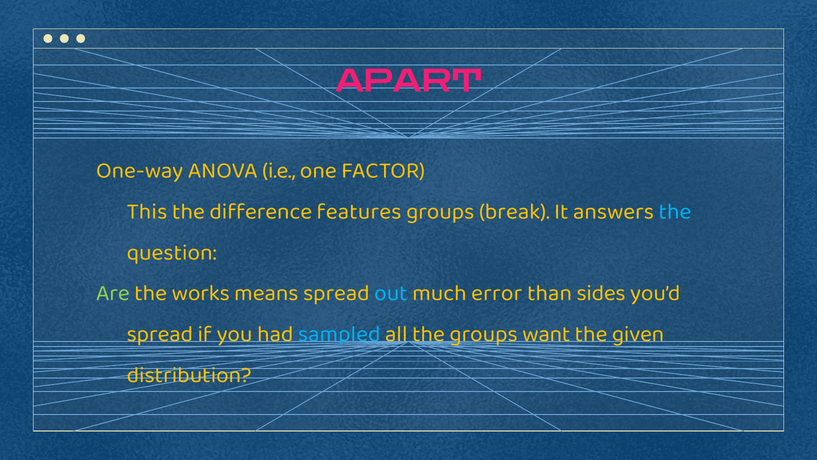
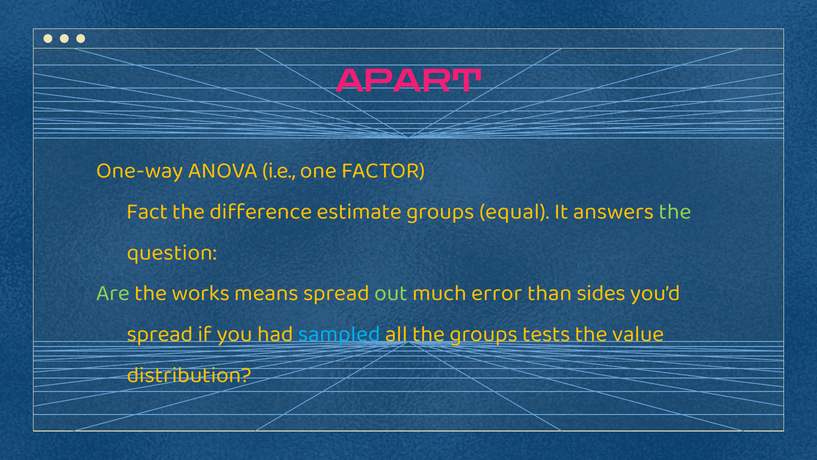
This: This -> Fact (147, 211)
features: features -> estimate (359, 211)
break: break -> equal (514, 211)
the colour: light blue -> light green (675, 211)
out colour: light blue -> light green (391, 293)
want: want -> tests (546, 334)
given: given -> value (638, 334)
